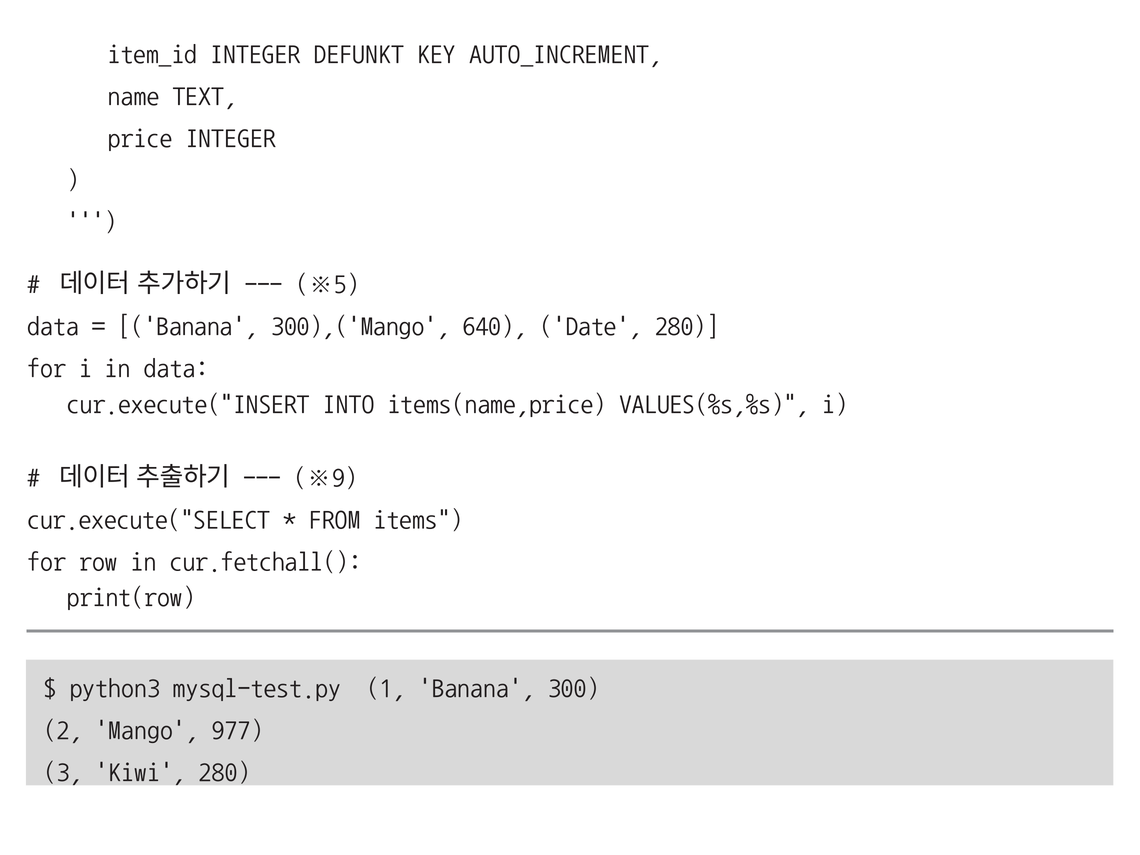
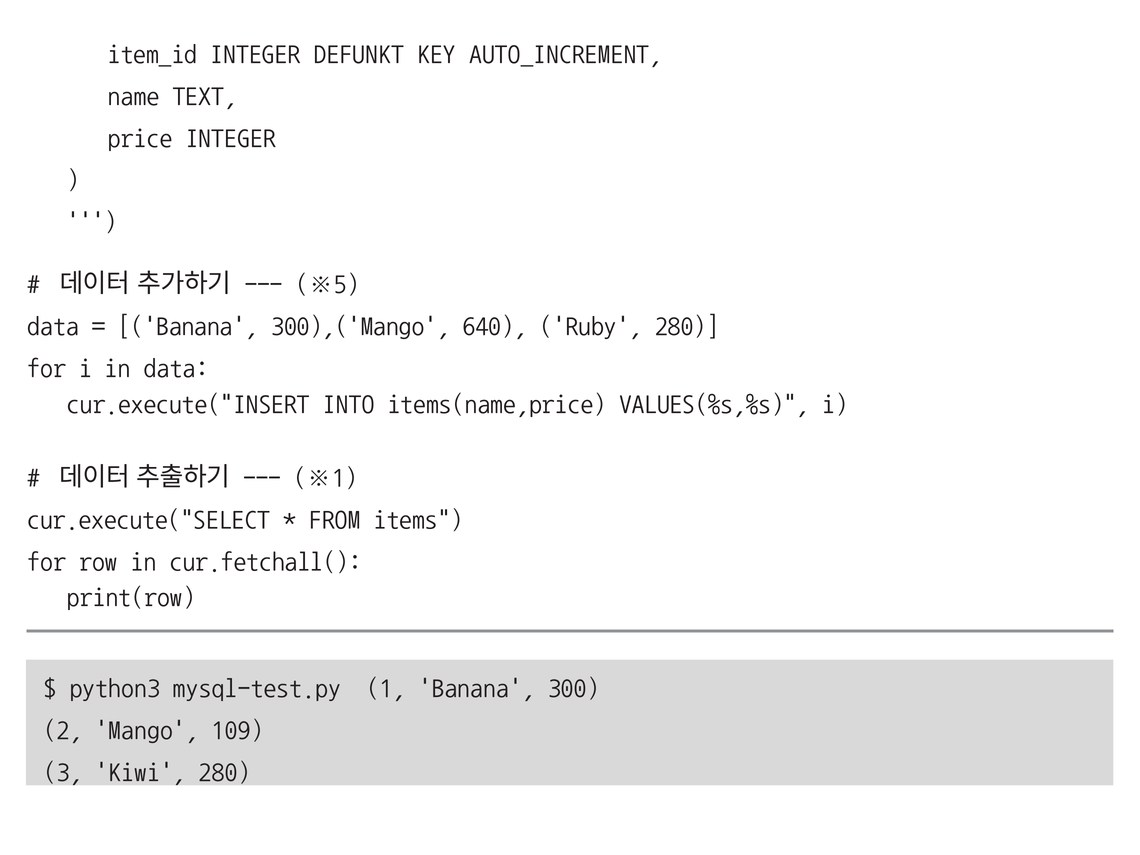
Date: Date -> Ruby (591, 326)
※9: ※9 -> ※1 (326, 477)
977: 977 -> 109 (238, 730)
